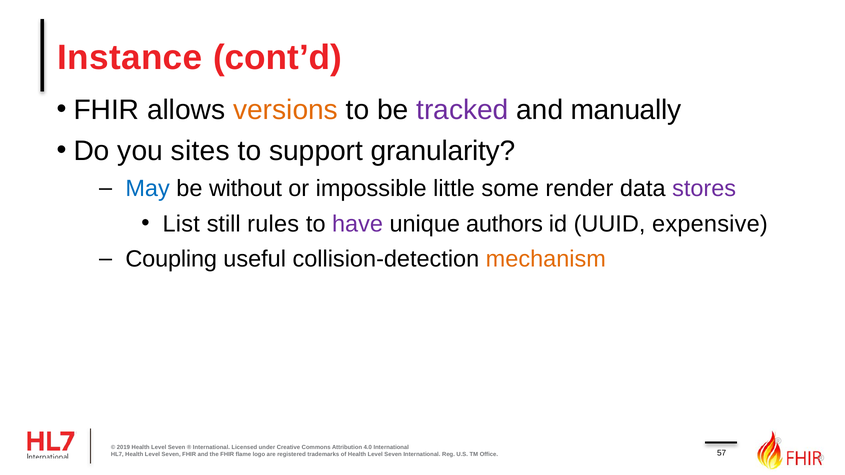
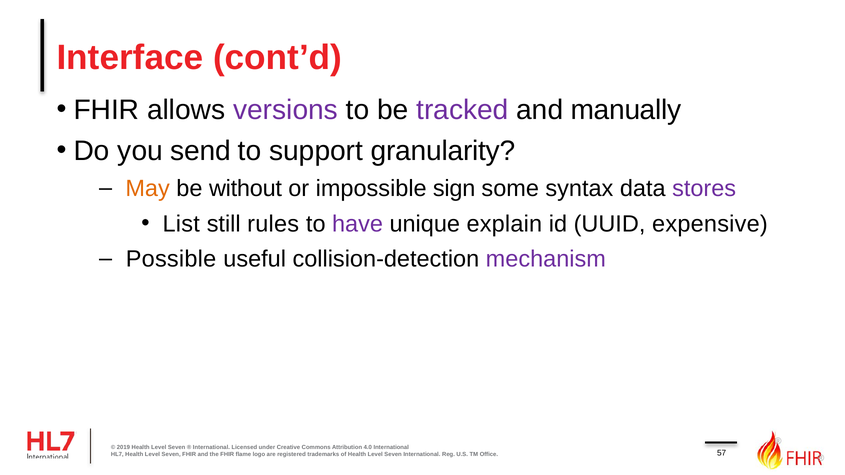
Instance: Instance -> Interface (130, 58)
versions colour: orange -> purple (286, 110)
sites: sites -> send (201, 151)
May colour: blue -> orange (148, 189)
little: little -> sign (454, 189)
render: render -> syntax (579, 189)
authors: authors -> explain (504, 224)
Coupling: Coupling -> Possible (171, 259)
mechanism colour: orange -> purple (546, 259)
